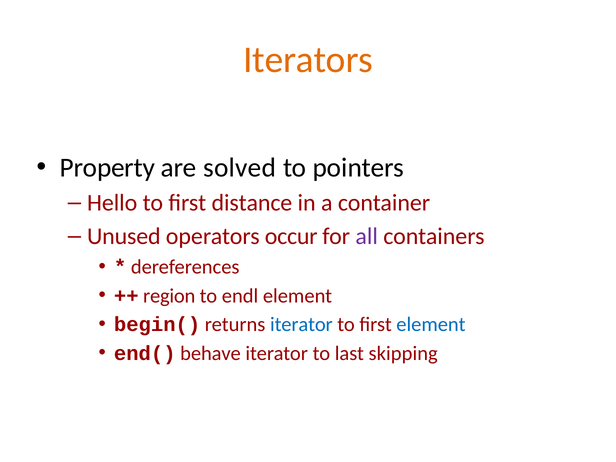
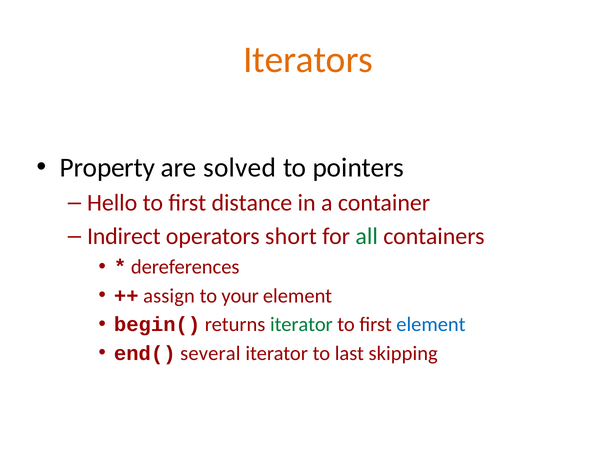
Unused: Unused -> Indirect (124, 237)
occur: occur -> short (291, 237)
all colour: purple -> green (367, 237)
region: region -> assign (169, 296)
endl: endl -> your (240, 296)
iterator colour: blue -> green (301, 325)
behave: behave -> several (210, 353)
